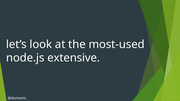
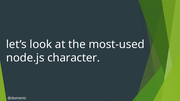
extensive: extensive -> character (74, 58)
